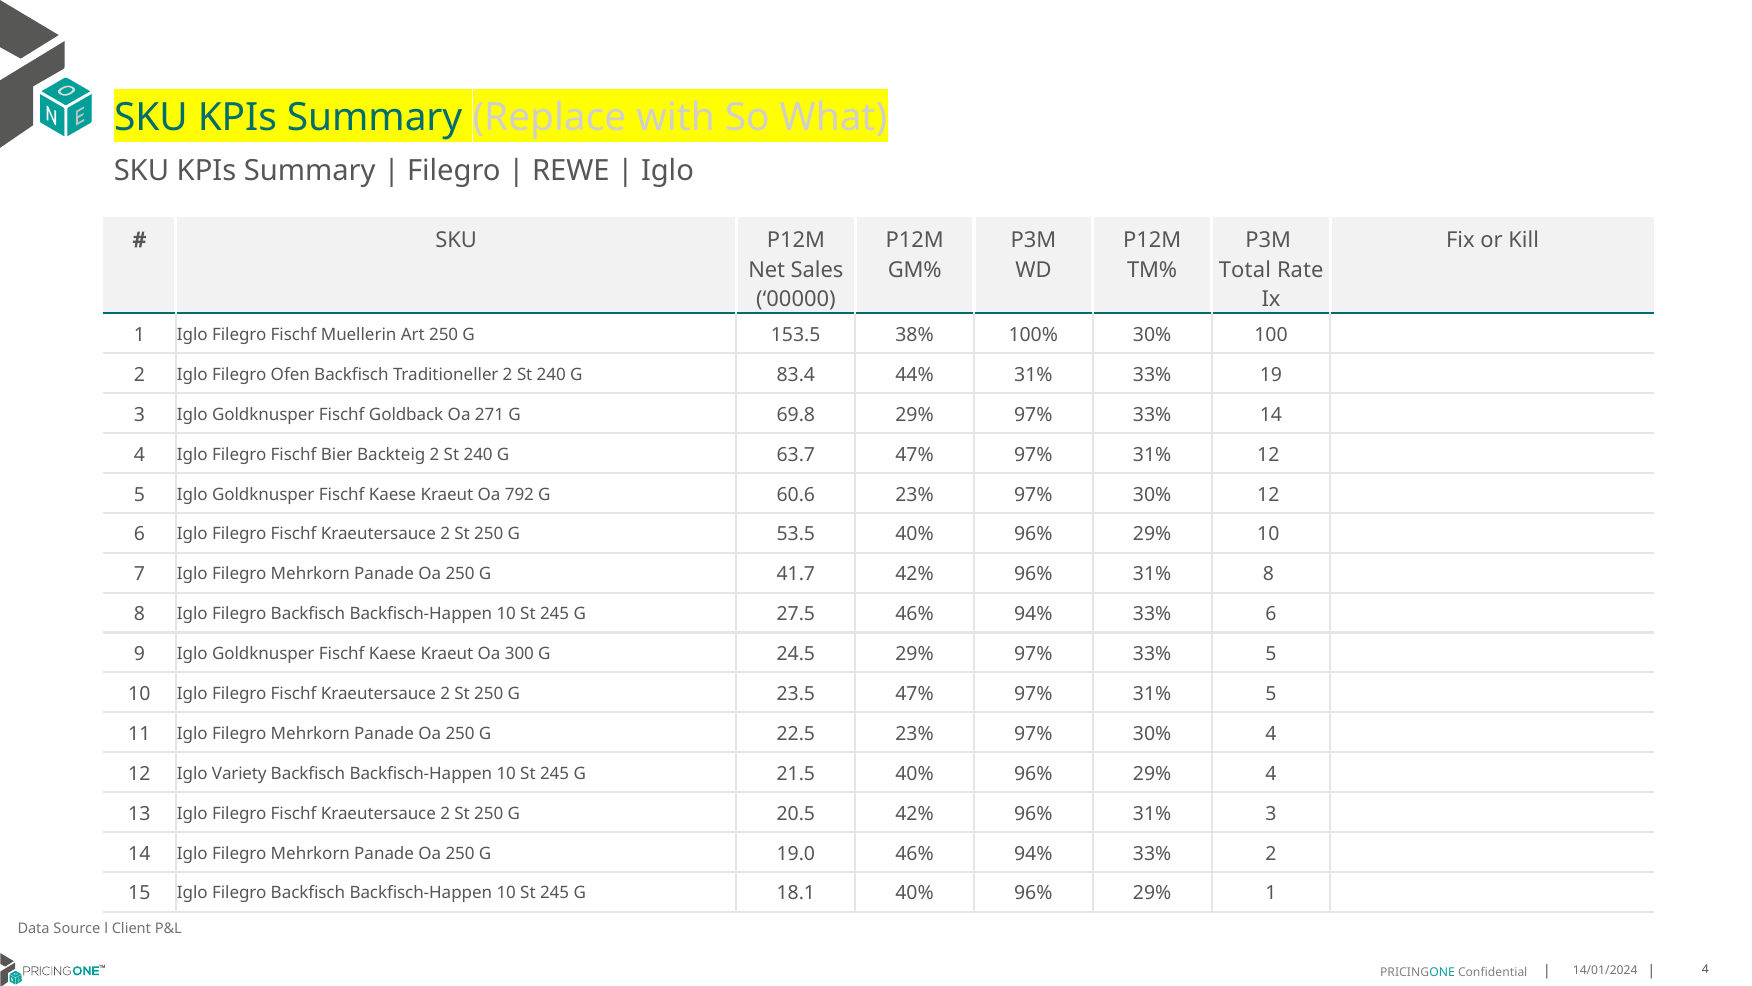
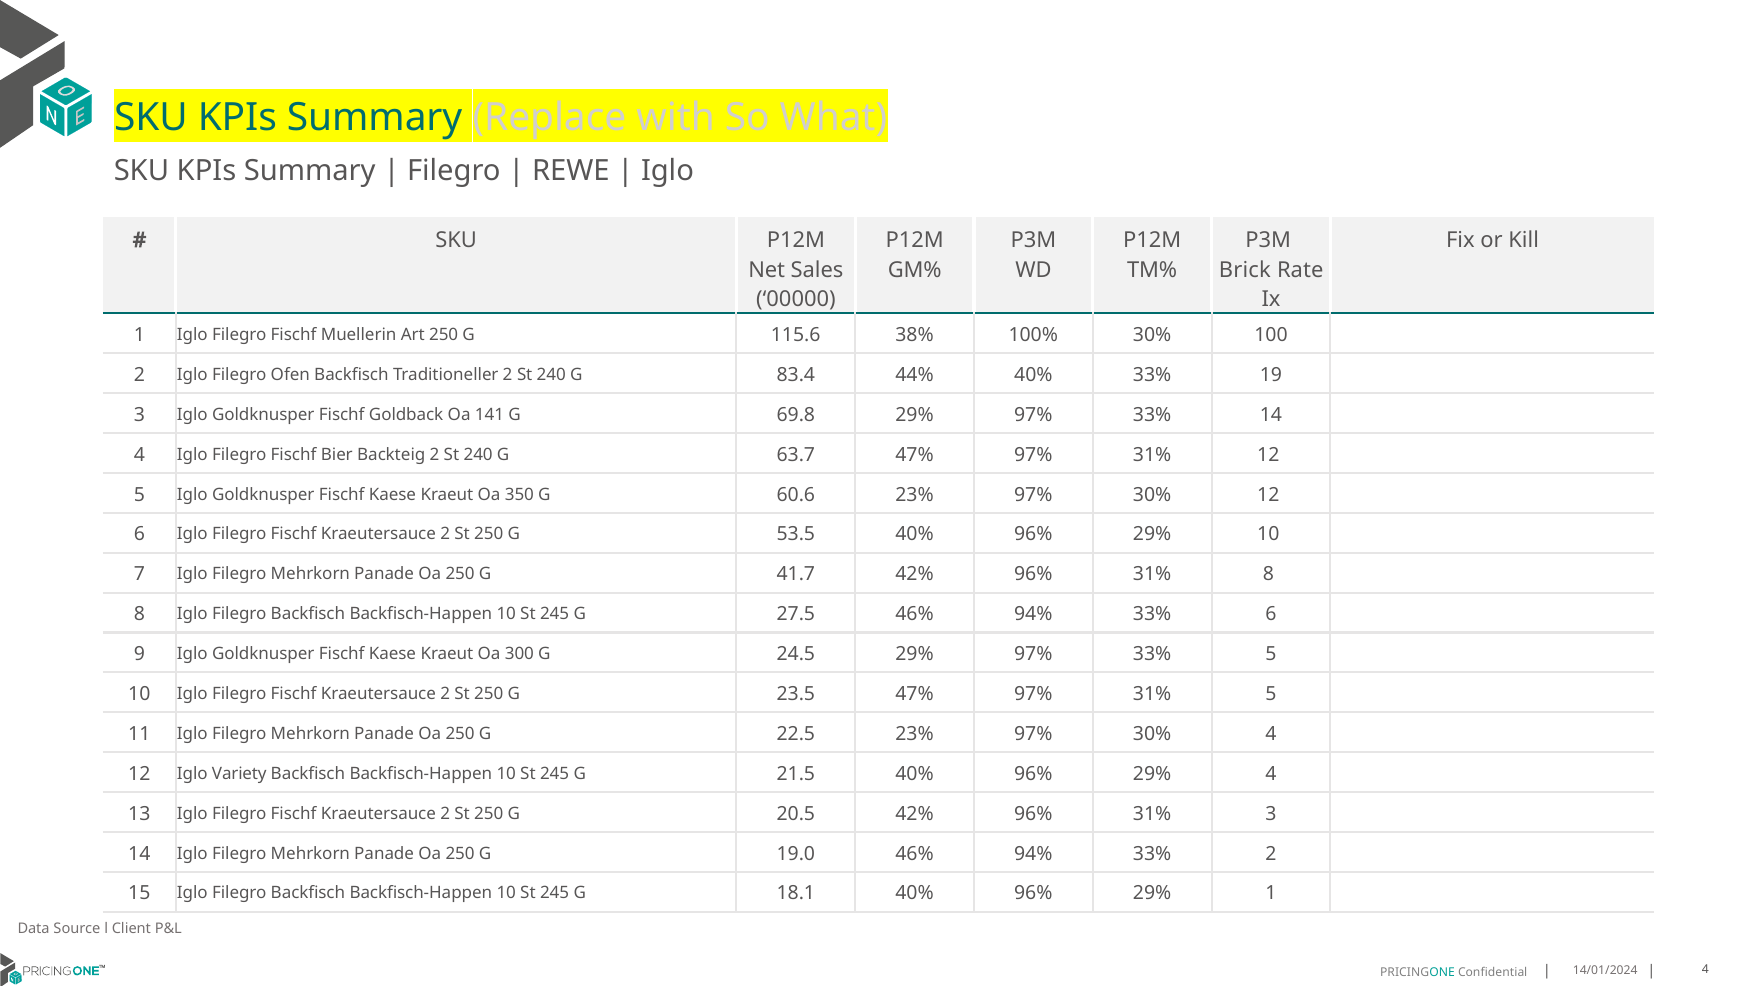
Total: Total -> Brick (1245, 270)
153.5: 153.5 -> 115.6 (796, 335)
44% 31%: 31% -> 40% (1033, 375)
271: 271 -> 141 (489, 414)
792: 792 -> 350 (519, 494)
